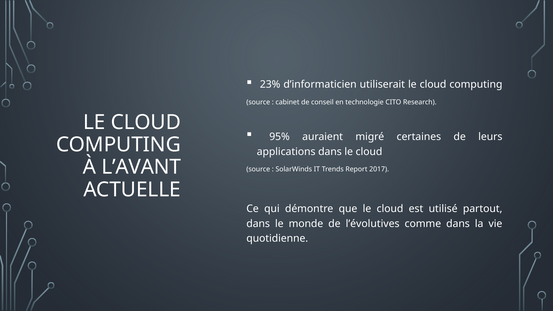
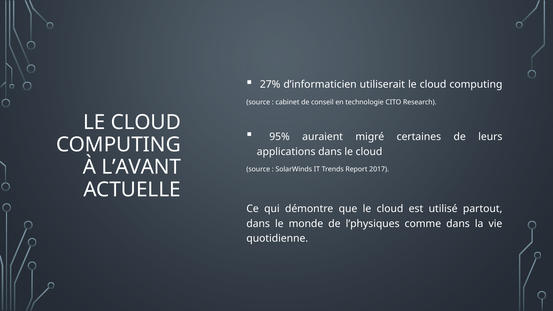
23%: 23% -> 27% (270, 85)
l’évolutives: l’évolutives -> l’physiques (373, 224)
